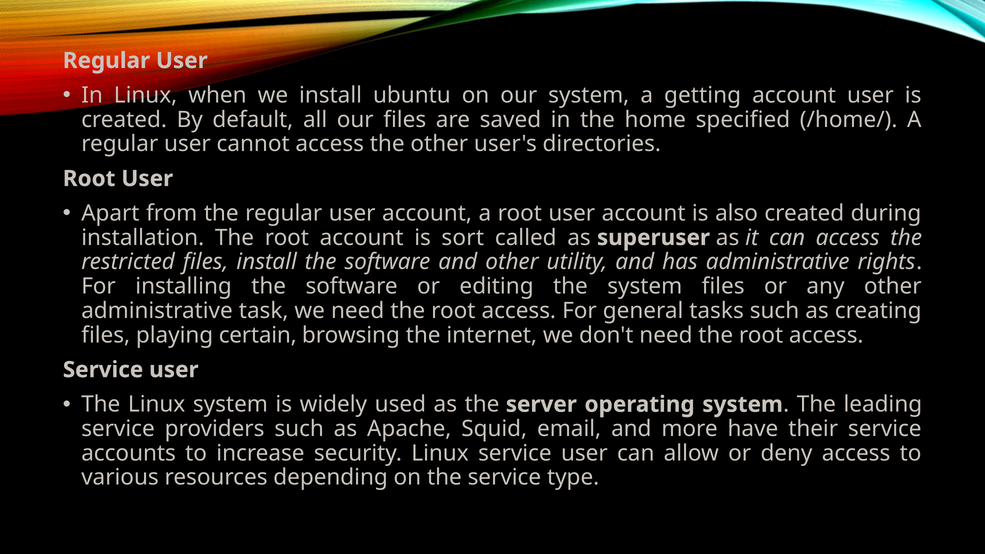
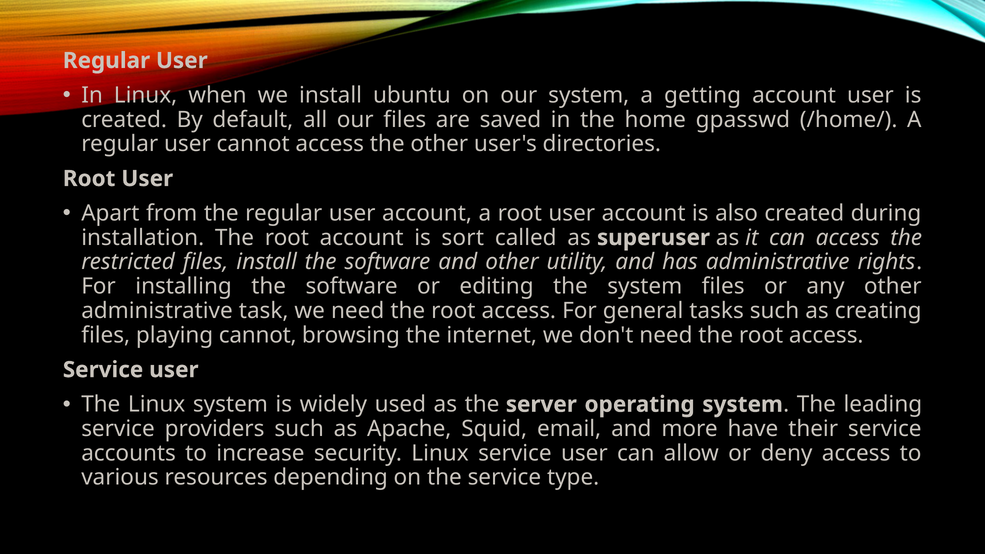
specified: specified -> gpasswd (743, 120)
playing certain: certain -> cannot (258, 335)
